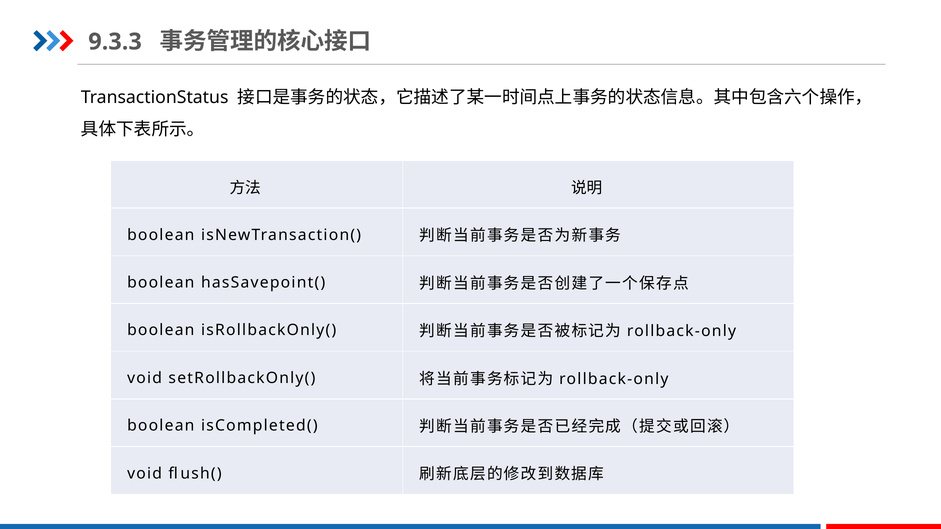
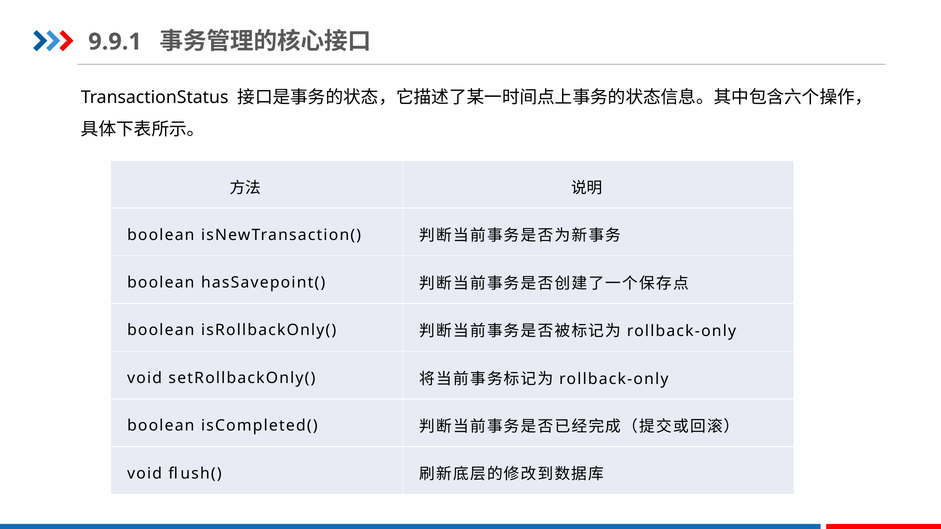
9.3.3: 9.3.3 -> 9.9.1 (115, 42)
